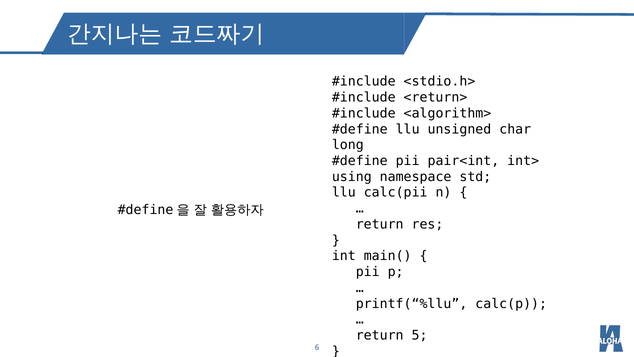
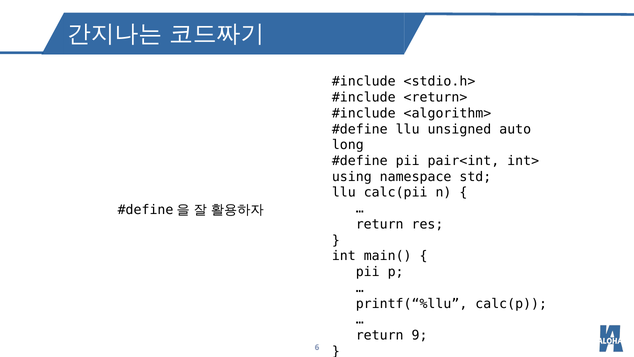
char: char -> auto (515, 129)
5: 5 -> 9 (419, 335)
